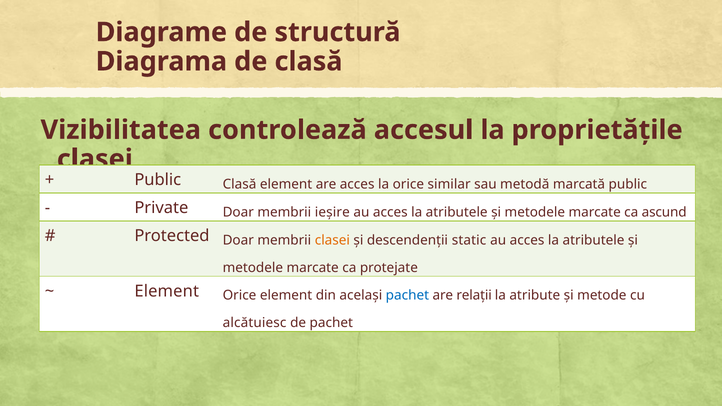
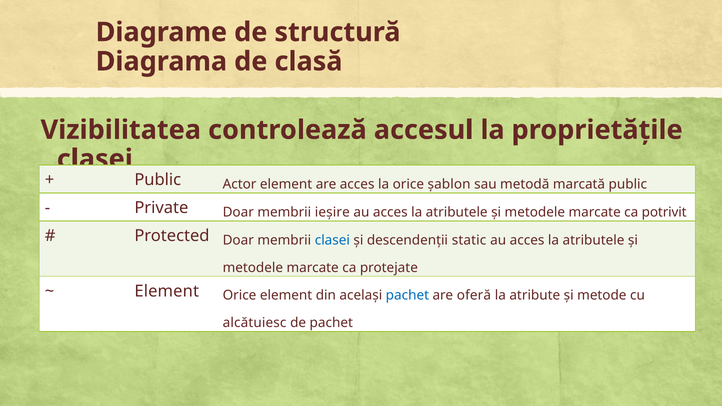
Public Clasă: Clasă -> Actor (240, 184)
similar: similar -> șablon (449, 184)
ascund: ascund -> potrivit (664, 212)
clasei colour: orange -> blue (332, 240)
relații: relații -> oferă (474, 296)
